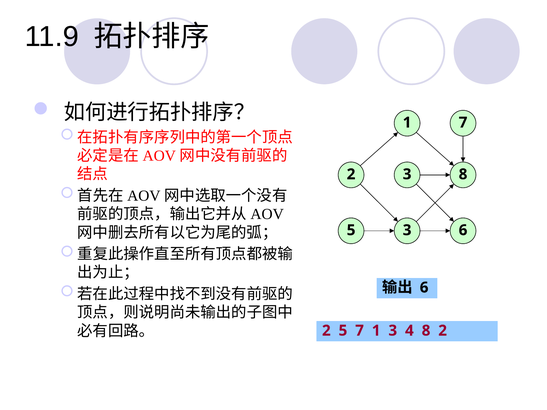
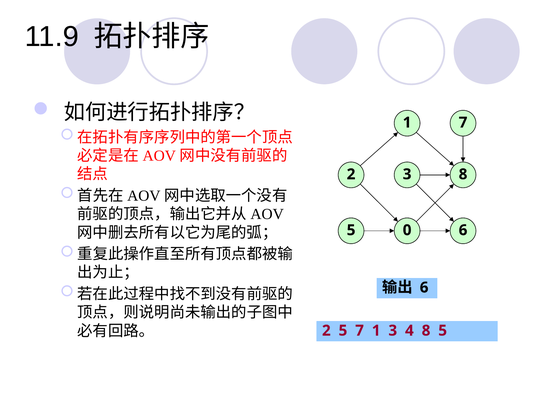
5 3: 3 -> 0 (407, 230)
2: 2 -> 5 (443, 331)
